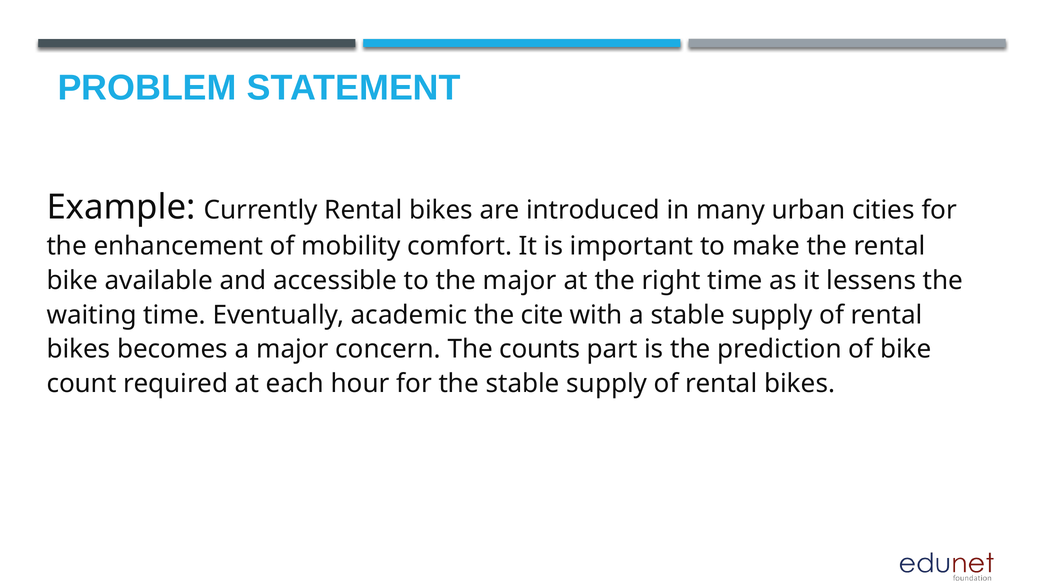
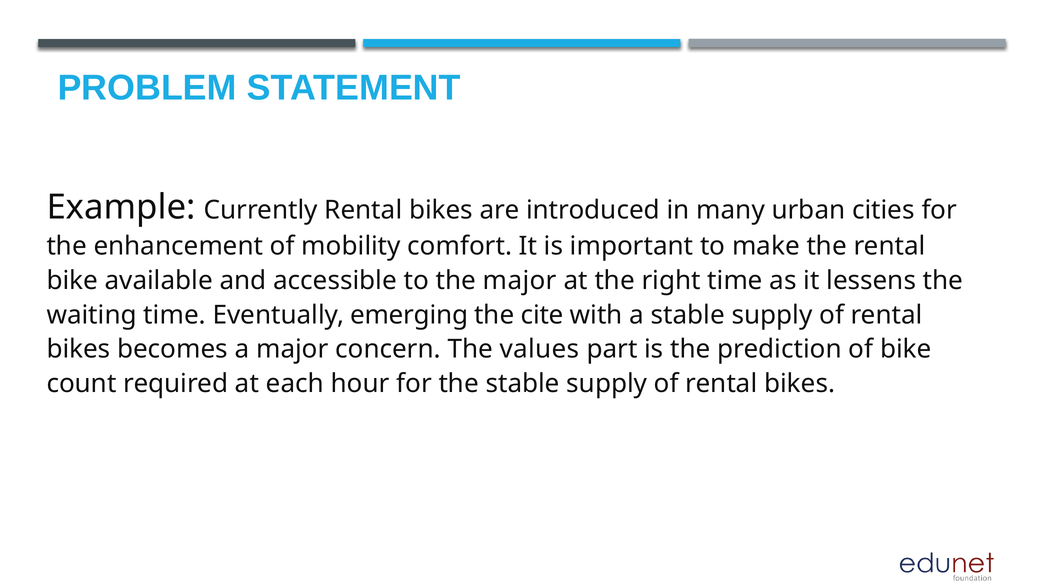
academic: academic -> emerging (409, 315)
counts: counts -> values (540, 349)
